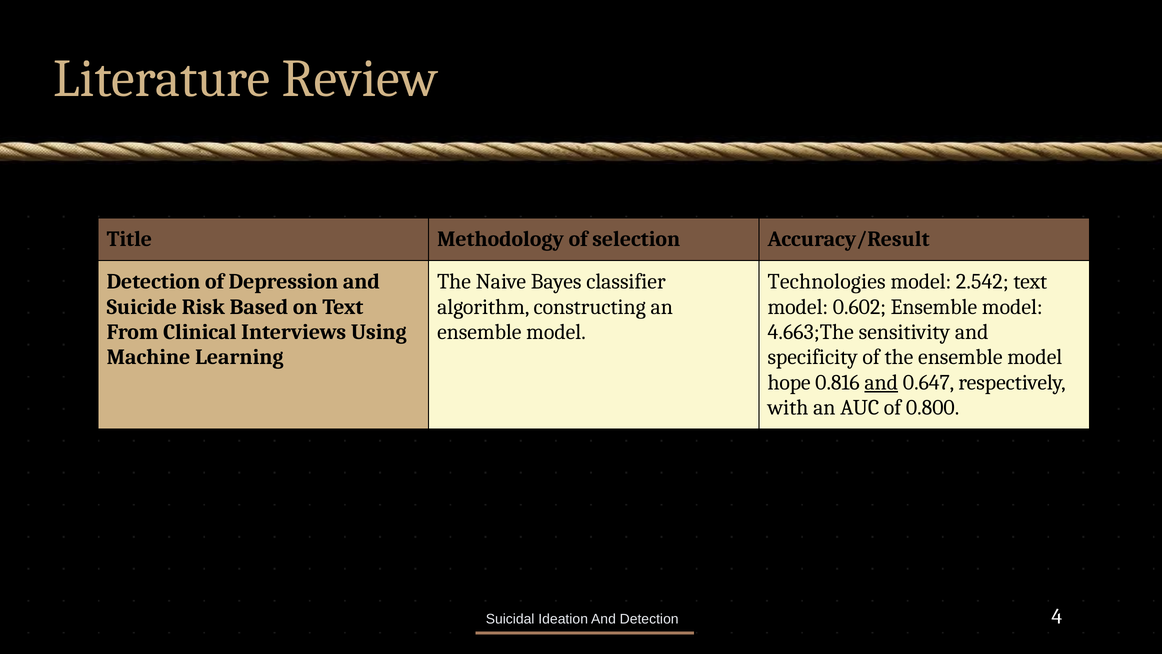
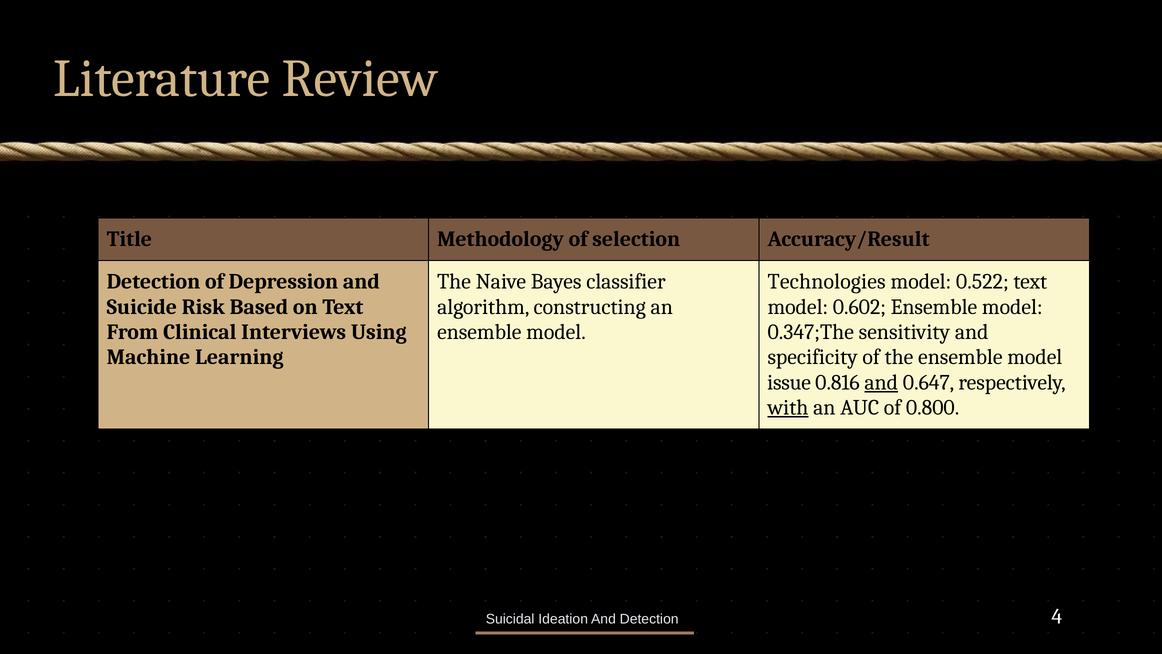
2.542: 2.542 -> 0.522 (982, 282)
4.663;The: 4.663;The -> 0.347;The (811, 332)
hope: hope -> issue (789, 382)
with underline: none -> present (788, 407)
